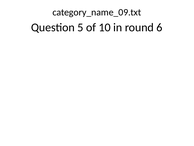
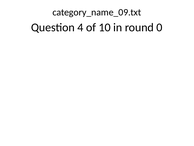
5: 5 -> 4 (80, 27)
6: 6 -> 0 (159, 27)
